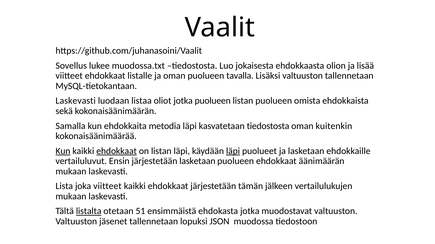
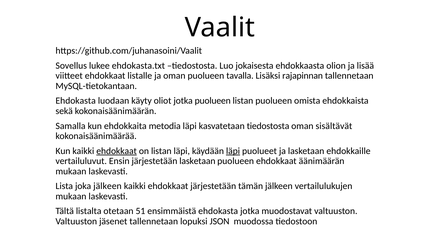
muodossa.txt: muodossa.txt -> ehdokasta.txt (138, 66)
Lisäksi valtuuston: valtuuston -> rajapinnan (303, 76)
Laskevasti: Laskevasti -> Ehdokasta (76, 101)
listaa: listaa -> käyty (142, 101)
kuitenkin: kuitenkin -> sisältävät (334, 126)
Kun underline: present -> none (63, 151)
joka viitteet: viitteet -> jälkeen (107, 187)
listalta underline: present -> none (89, 212)
